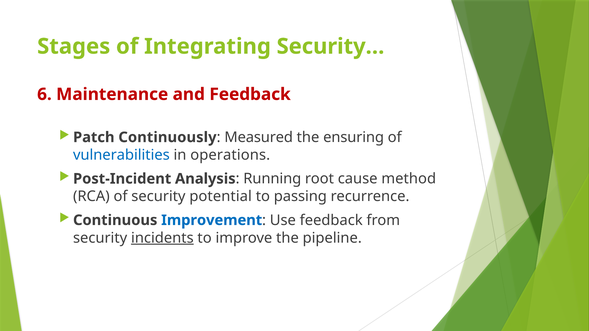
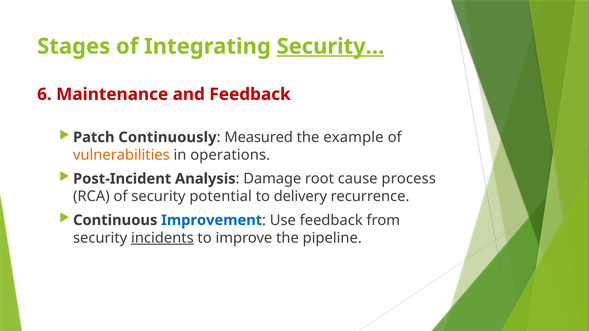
Security… underline: none -> present (331, 46)
ensuring: ensuring -> example (353, 137)
vulnerabilities colour: blue -> orange (121, 155)
Running: Running -> Damage (272, 179)
method: method -> process (409, 179)
passing: passing -> delivery (300, 197)
